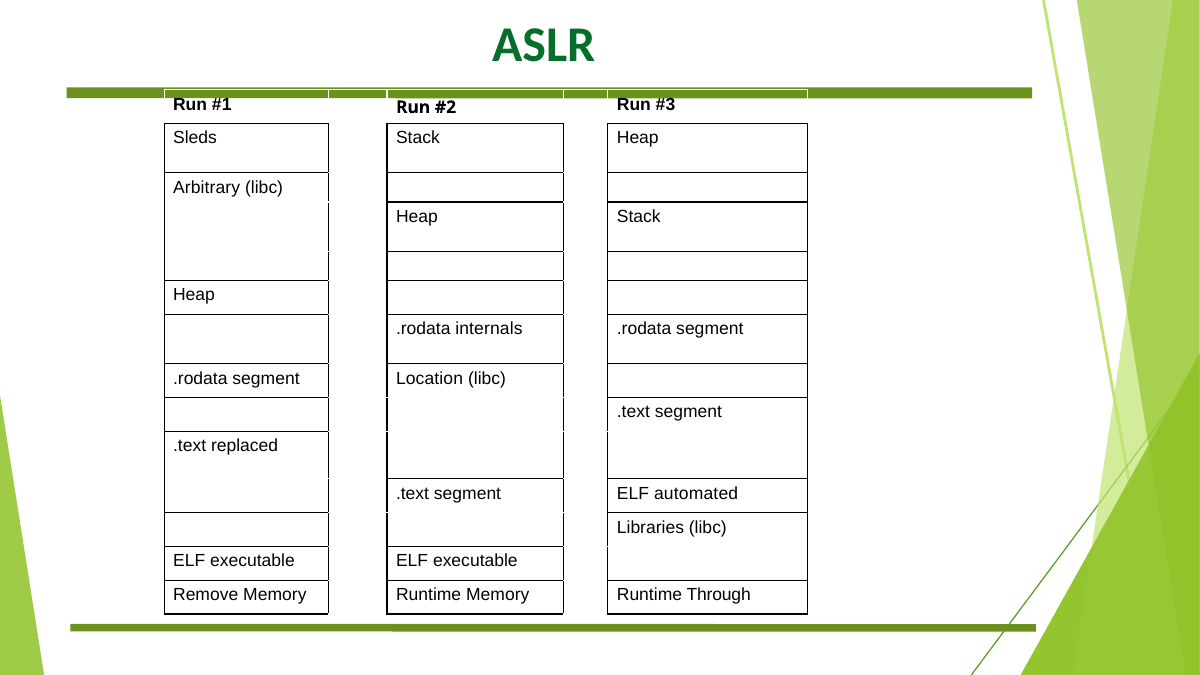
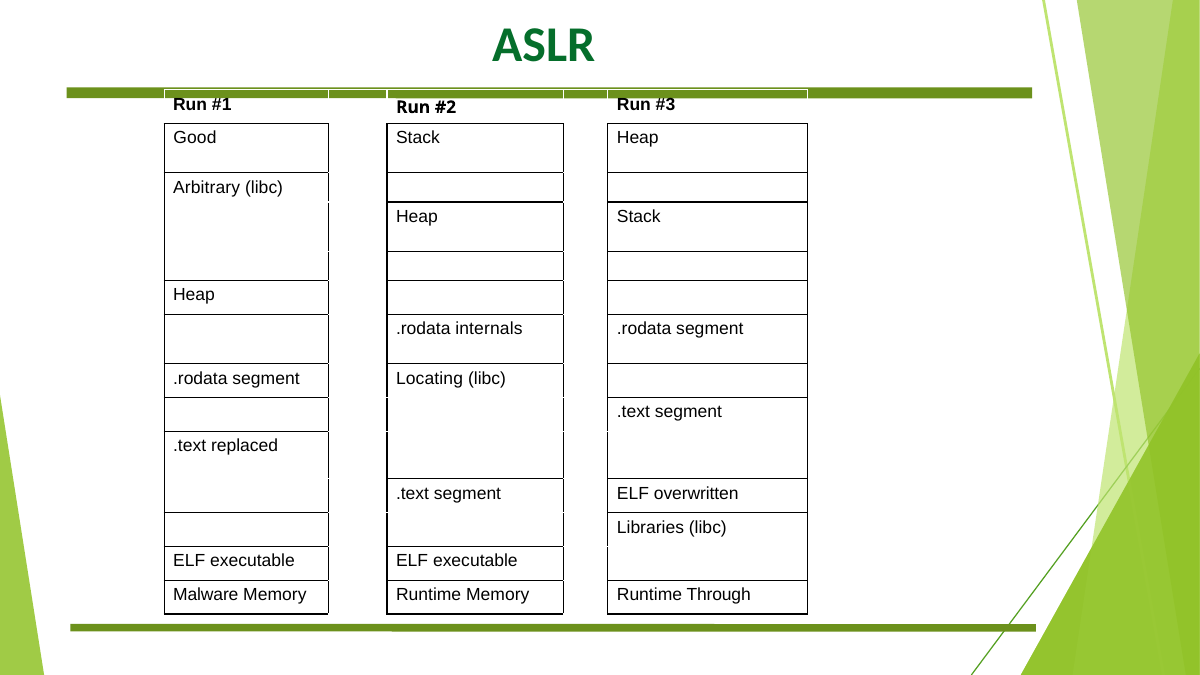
Sleds: Sleds -> Good (195, 138)
Location: Location -> Locating (430, 378)
automated: automated -> overwritten (696, 493)
Remove: Remove -> Malware (206, 595)
